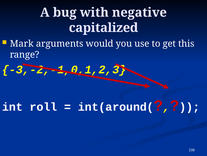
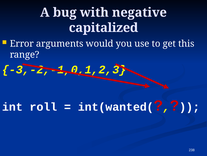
Mark: Mark -> Error (22, 43)
int(around(: int(around( -> int(wanted( (116, 106)
